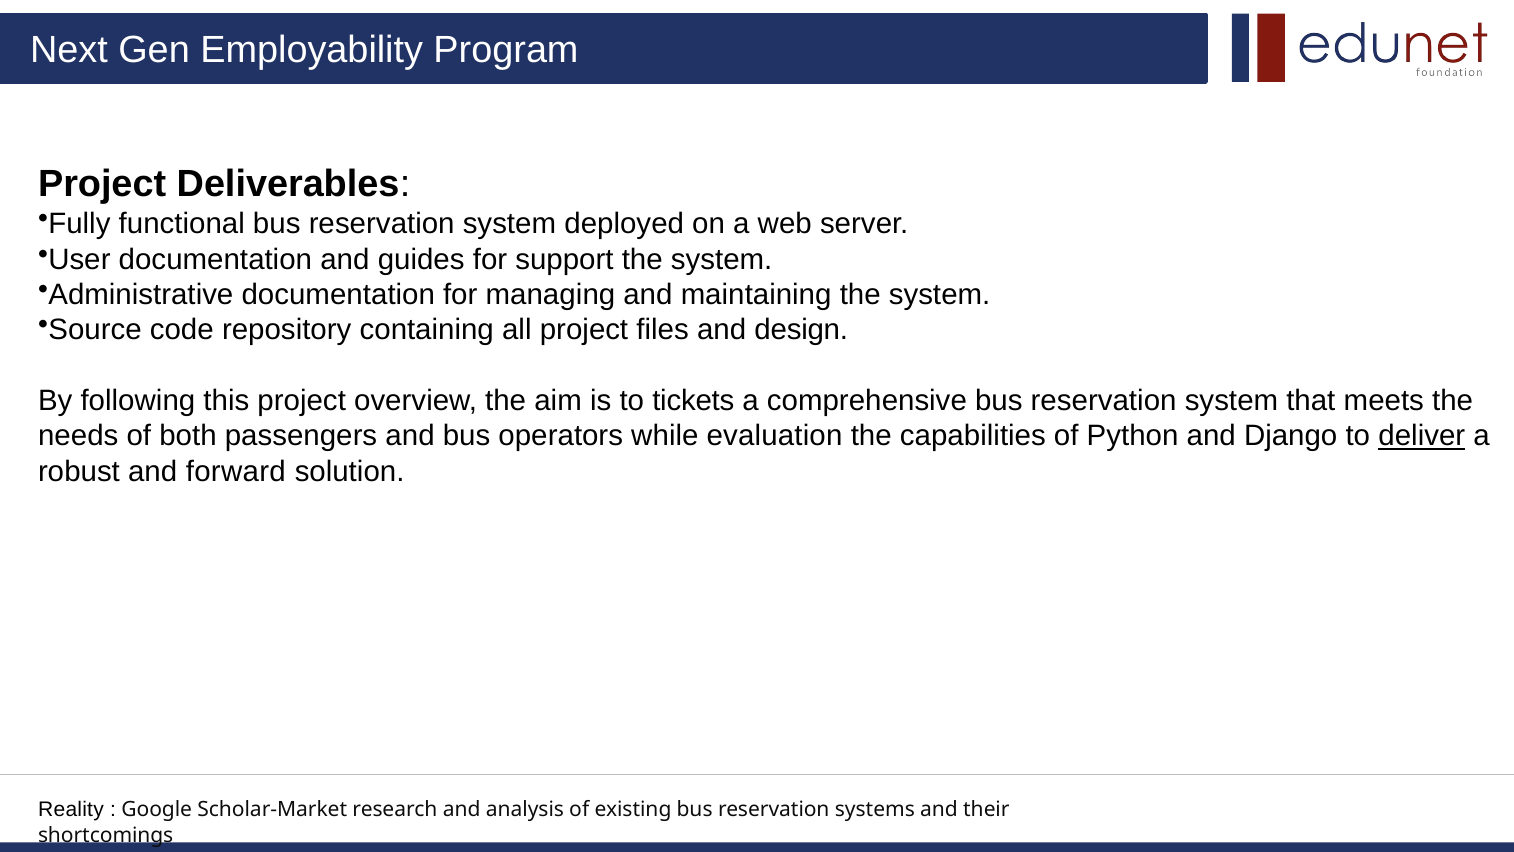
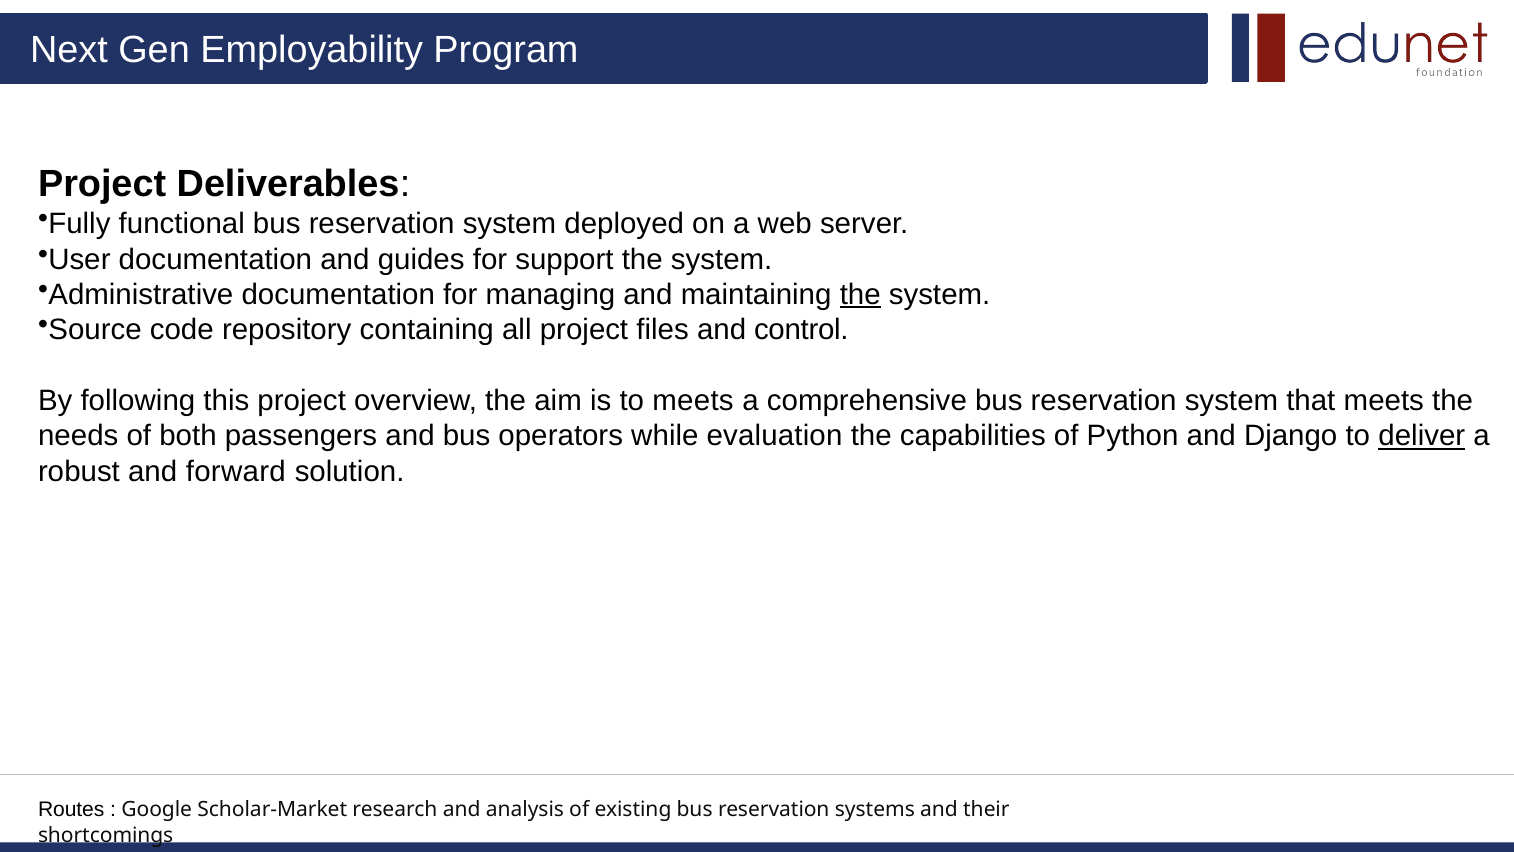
the underline: none -> present (860, 295)
design: design -> control (801, 330)
to tickets: tickets -> meets (693, 401)
Reality: Reality -> Routes (71, 810)
